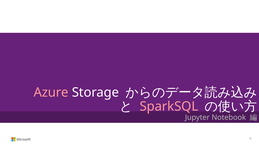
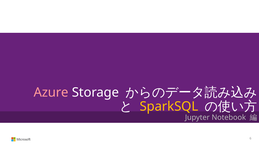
SparkSQL colour: pink -> yellow (169, 106)
